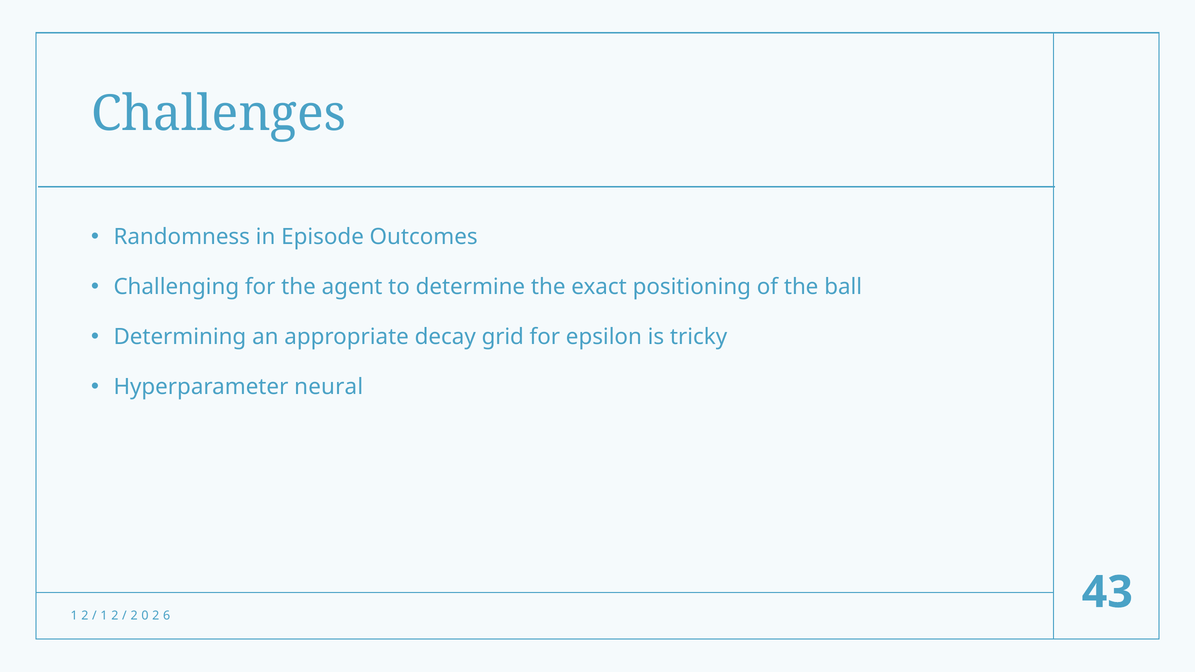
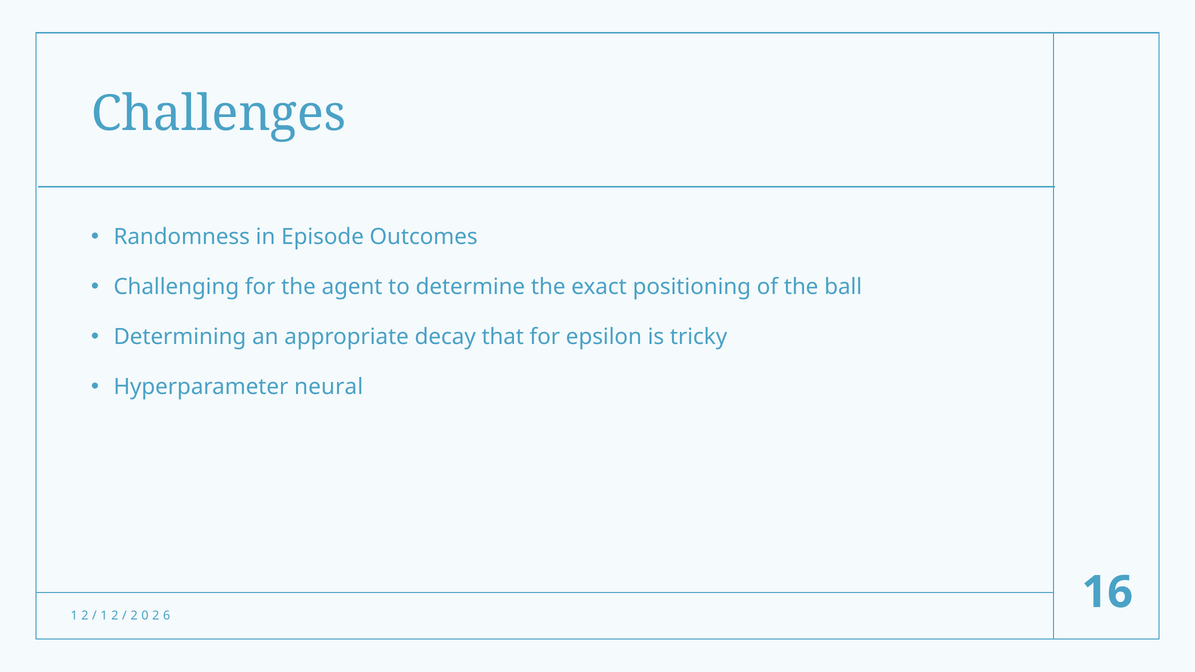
grid: grid -> that (503, 337)
43: 43 -> 16 (1107, 592)
